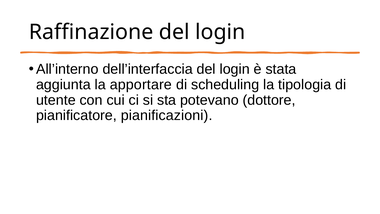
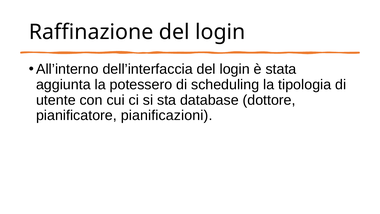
apportare: apportare -> potessero (141, 85)
potevano: potevano -> database (209, 100)
